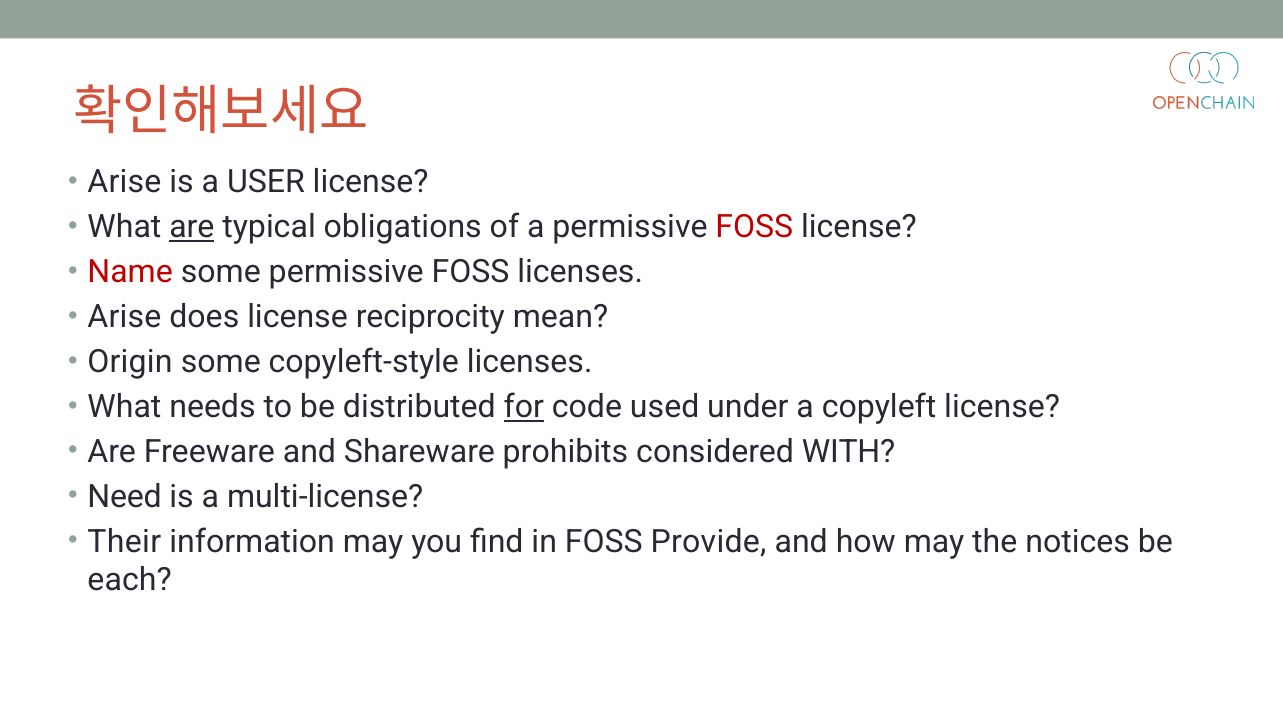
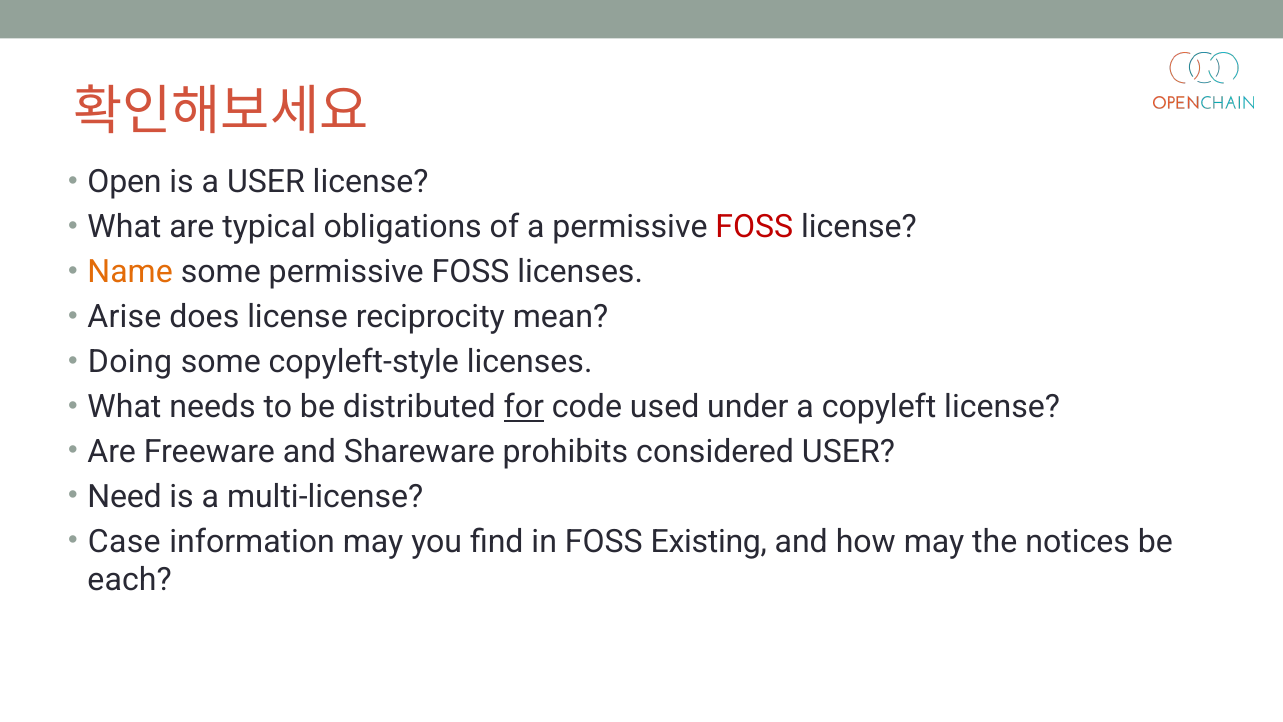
Arise: Arise -> Open (125, 182)
are underline: present -> none (192, 227)
Name colour: red -> orange (130, 272)
Origin: Origin -> Doing (130, 362)
considered WITH: WITH -> USER (848, 452)
Their: Their -> Case (124, 541)
Provide: Provide -> Existing (709, 541)
